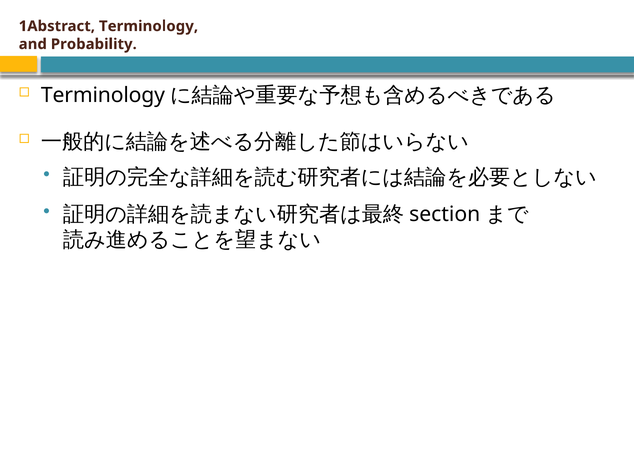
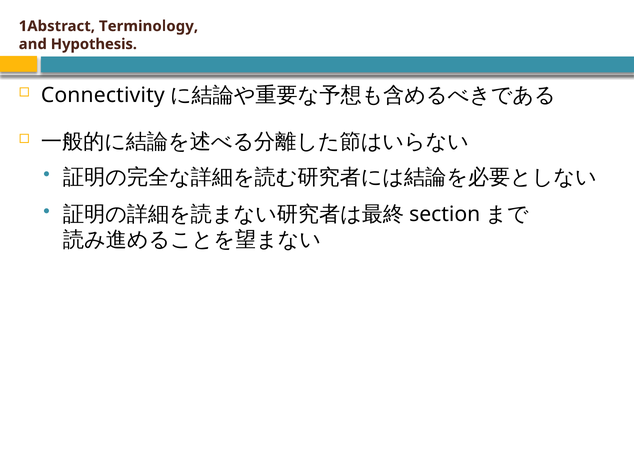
Probability: Probability -> Hypothesis (94, 44)
Terminology: Terminology -> Connectivity (103, 95)
